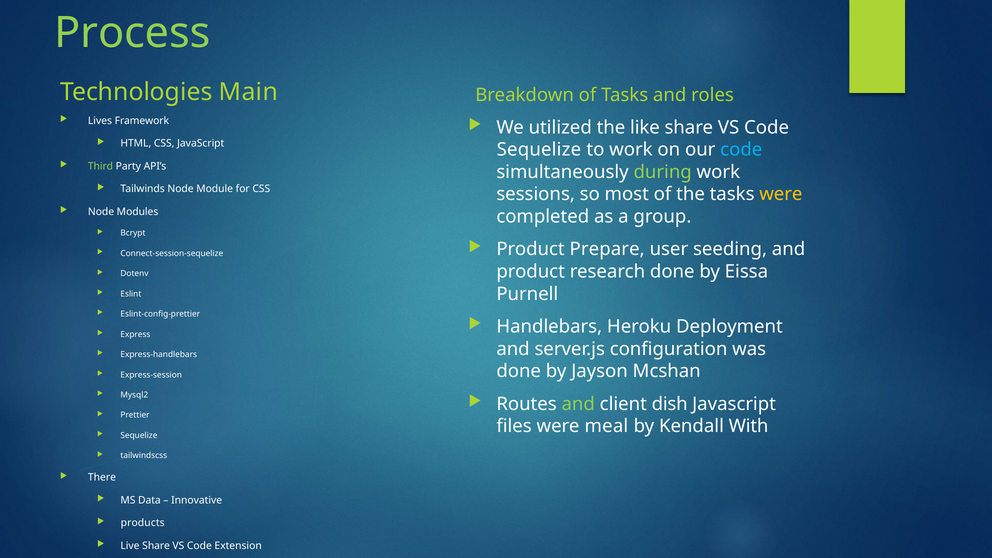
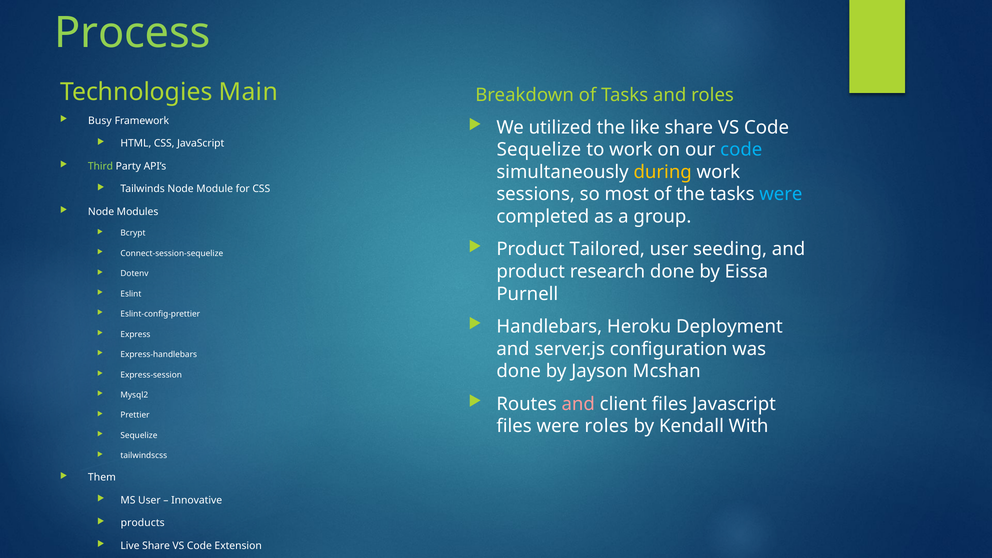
Lives: Lives -> Busy (100, 121)
during colour: light green -> yellow (663, 172)
were colour: yellow -> light blue (781, 194)
Prepare: Prepare -> Tailored (607, 249)
and colour: light green -> pink (578, 404)
client dish: dish -> files (670, 404)
were meal: meal -> roles (606, 426)
There: There -> Them (102, 477)
MS Data: Data -> User (149, 500)
